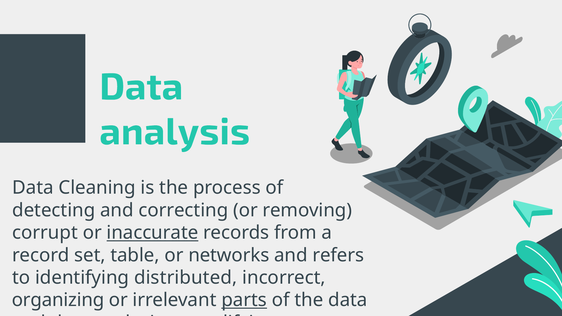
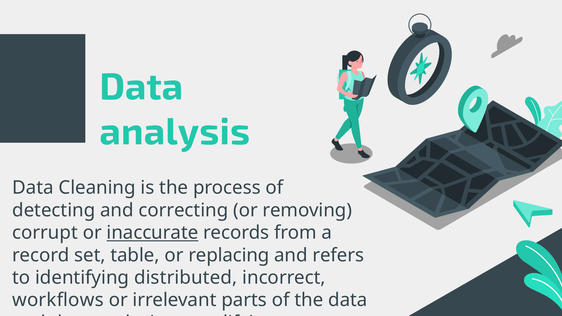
or networks: networks -> replacing (229, 255)
organizing: organizing -> workflows (58, 300)
parts underline: present -> none (244, 300)
